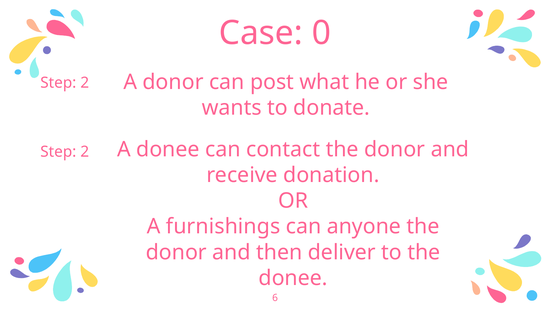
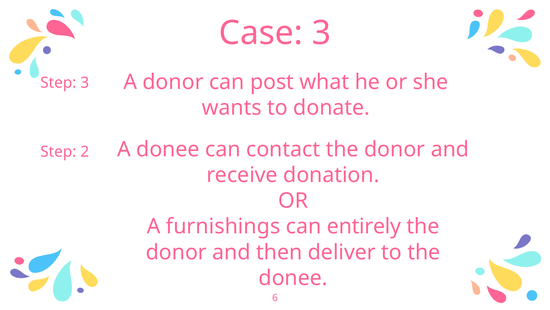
Case 0: 0 -> 3 (321, 33)
2: 2 -> 3 (85, 82)
anyone: anyone -> entirely (364, 226)
